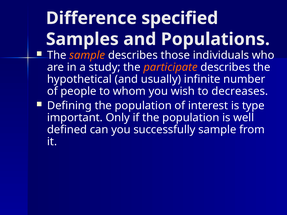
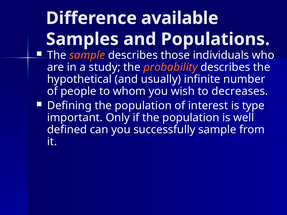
specified: specified -> available (180, 18)
participate: participate -> probability (171, 67)
